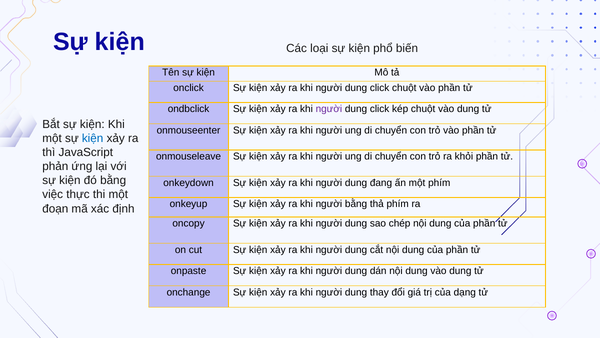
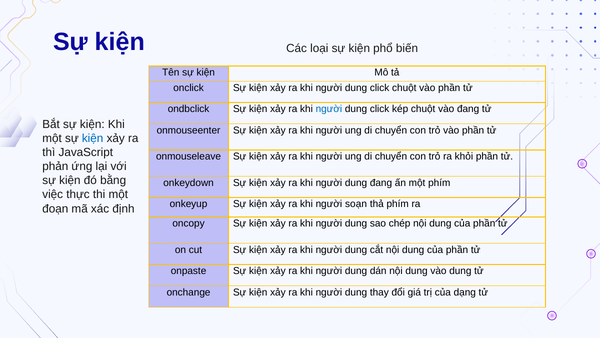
người colour: purple -> blue (329, 109)
chuột vào dung: dung -> đang (468, 109)
người bằng: bằng -> soạn (356, 204)
